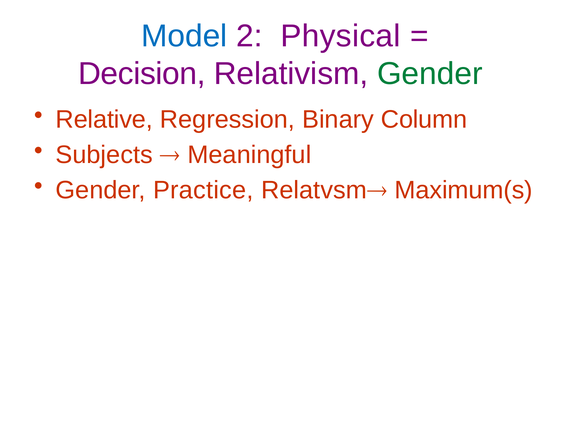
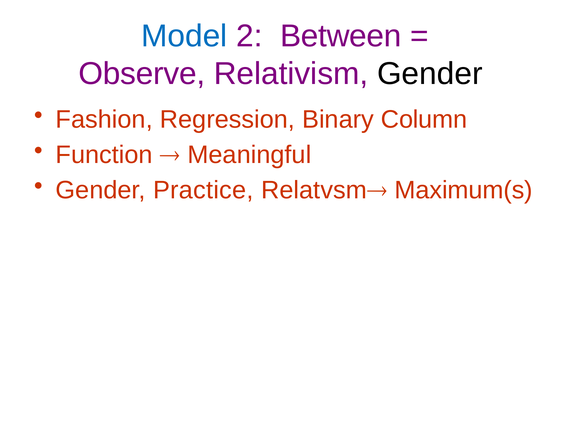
Physical: Physical -> Between (341, 36)
Decision: Decision -> Observe (142, 74)
Gender colour: green -> black (430, 74)
Relative: Relative -> Fashion (104, 120)
Subjects: Subjects -> Function (104, 155)
